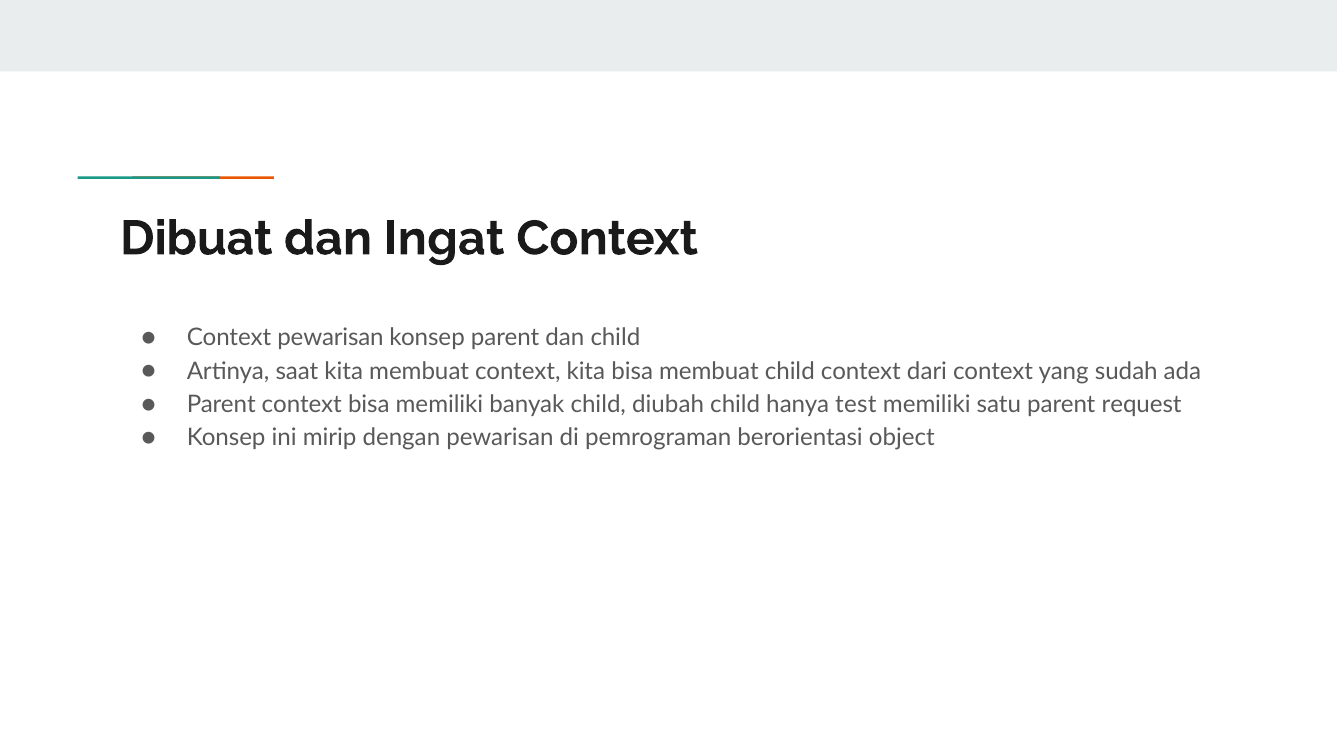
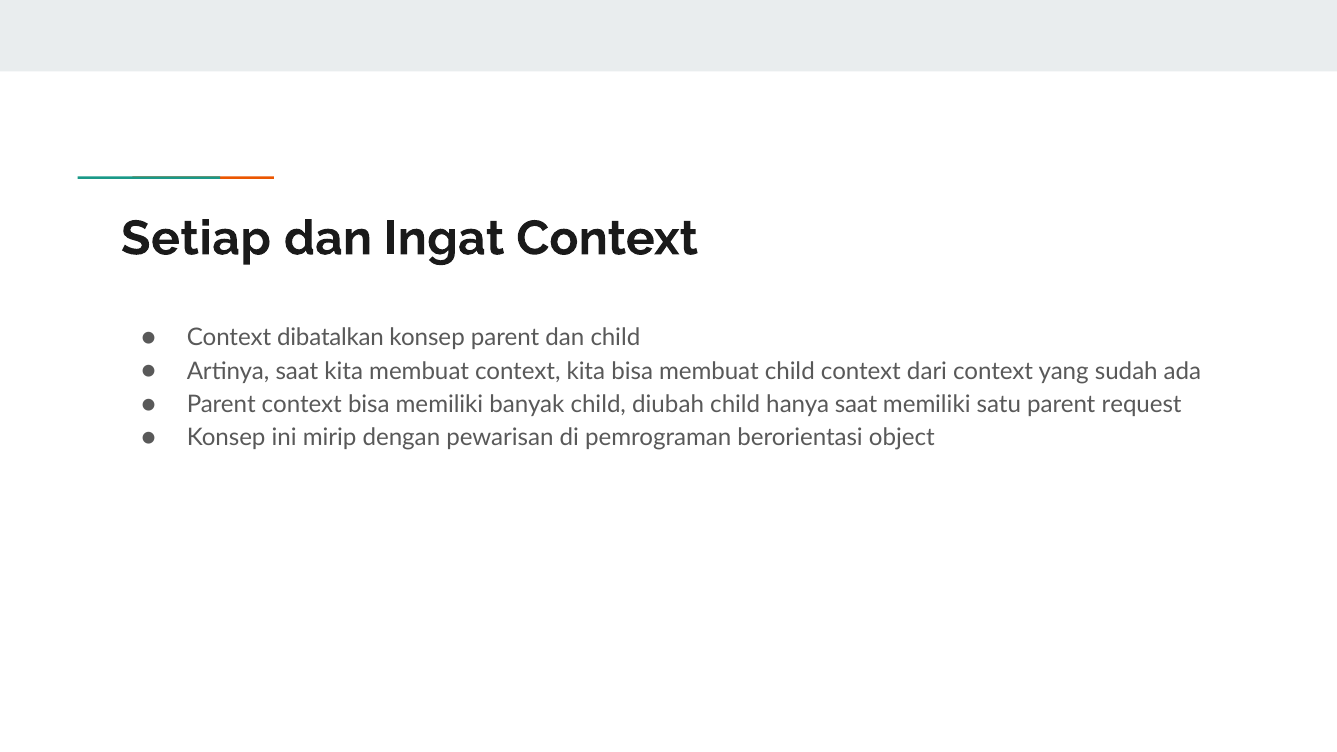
Dibuat: Dibuat -> Setiap (196, 239)
Context pewarisan: pewarisan -> dibatalkan (331, 338)
hanya test: test -> saat (856, 404)
